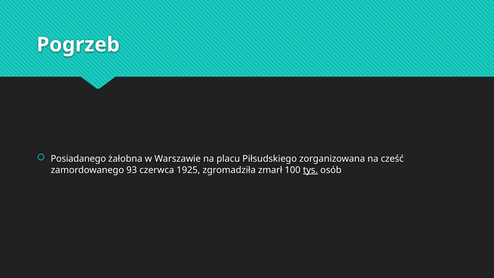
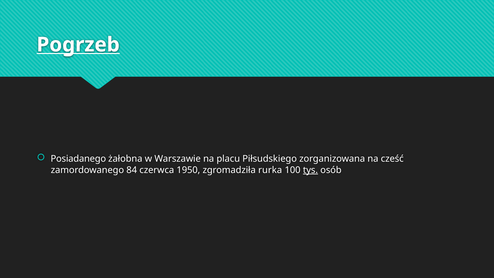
Pogrzeb underline: none -> present (78, 45)
93: 93 -> 84 (132, 170)
1925: 1925 -> 1950 (188, 170)
zmarł: zmarł -> rurka (270, 170)
